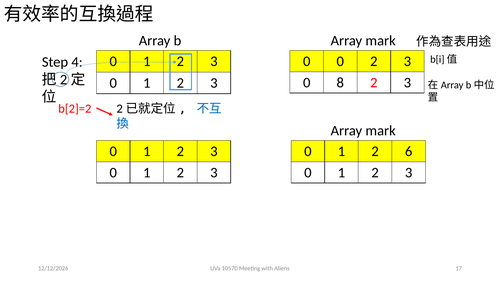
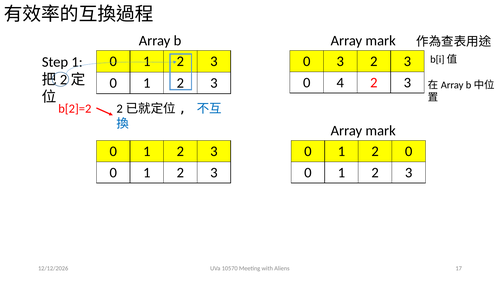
0 0: 0 -> 3 (340, 62)
Step 4: 4 -> 1 (77, 62)
8: 8 -> 4 (340, 83)
2 6: 6 -> 0 (409, 152)
